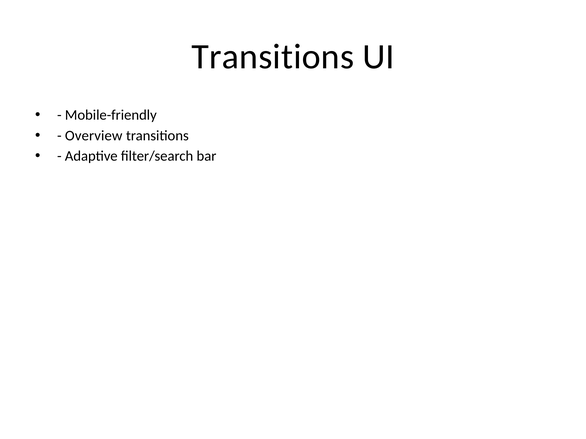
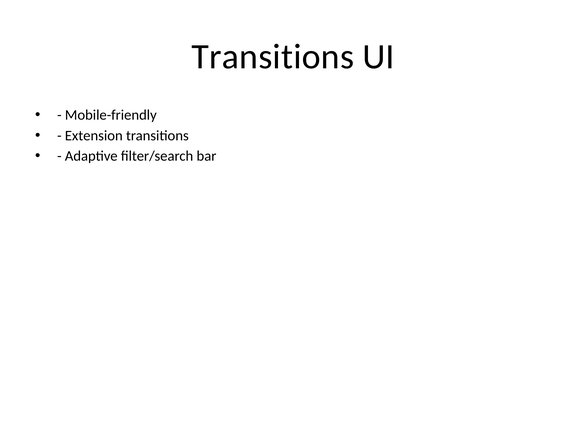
Overview: Overview -> Extension (94, 136)
